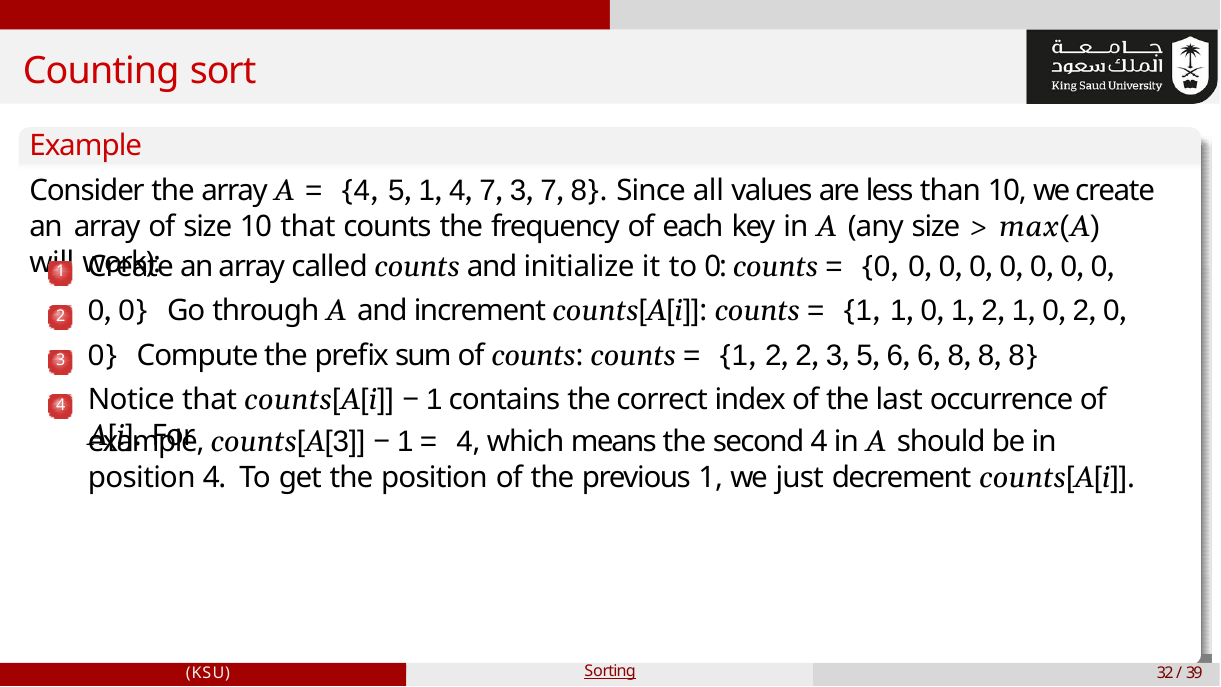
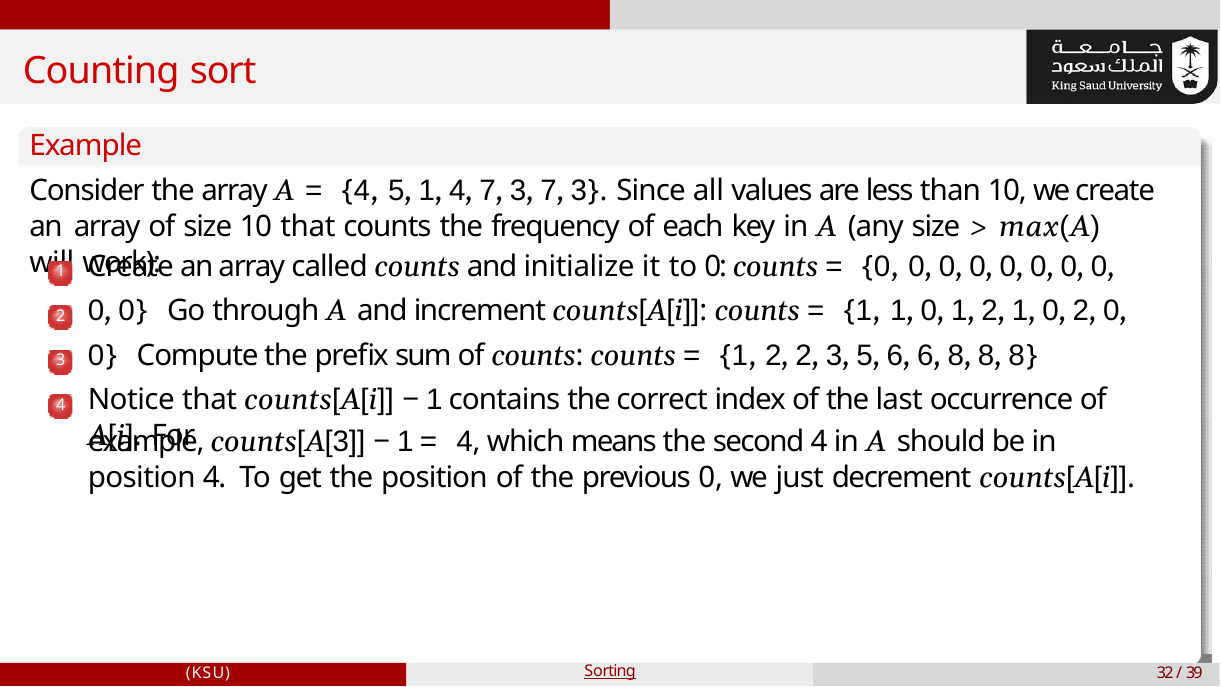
3 7 8: 8 -> 3 (579, 191)
previous 1: 1 -> 0 (711, 478)
